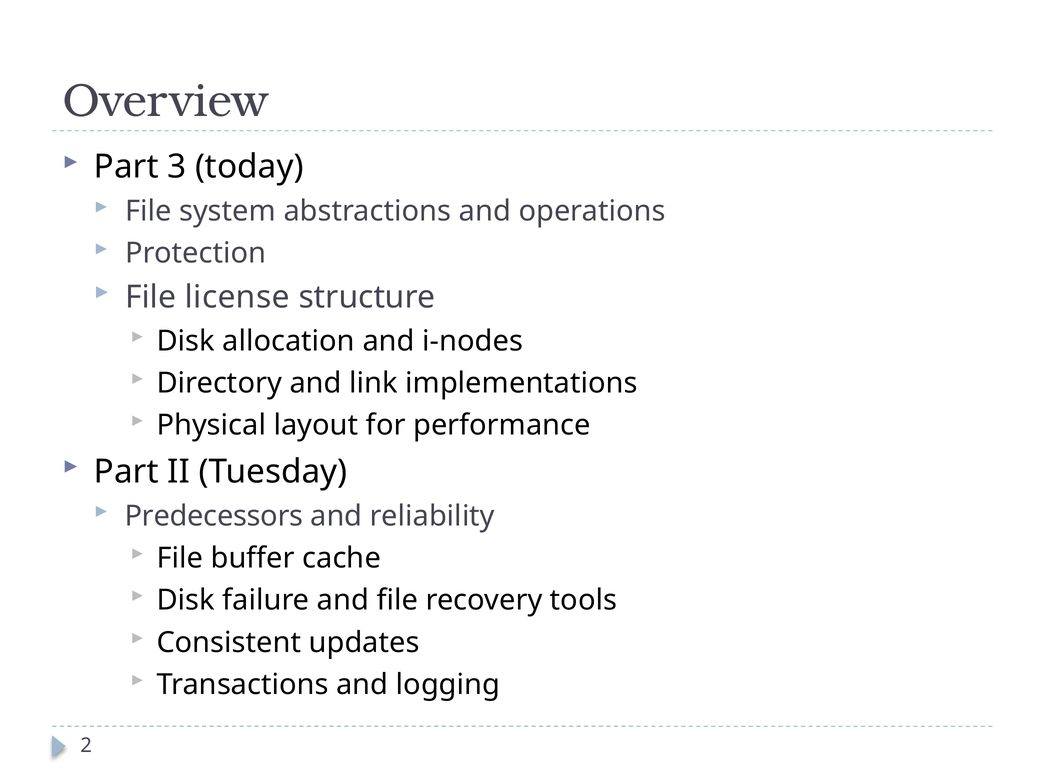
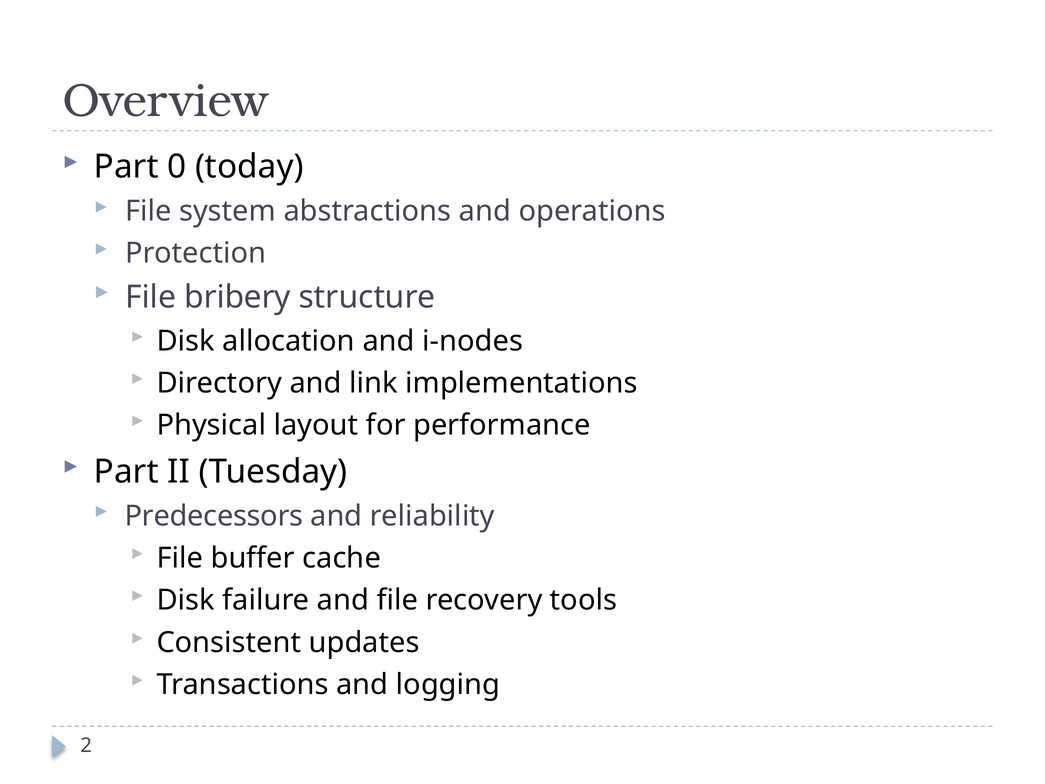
3: 3 -> 0 (177, 167)
license: license -> bribery (238, 297)
